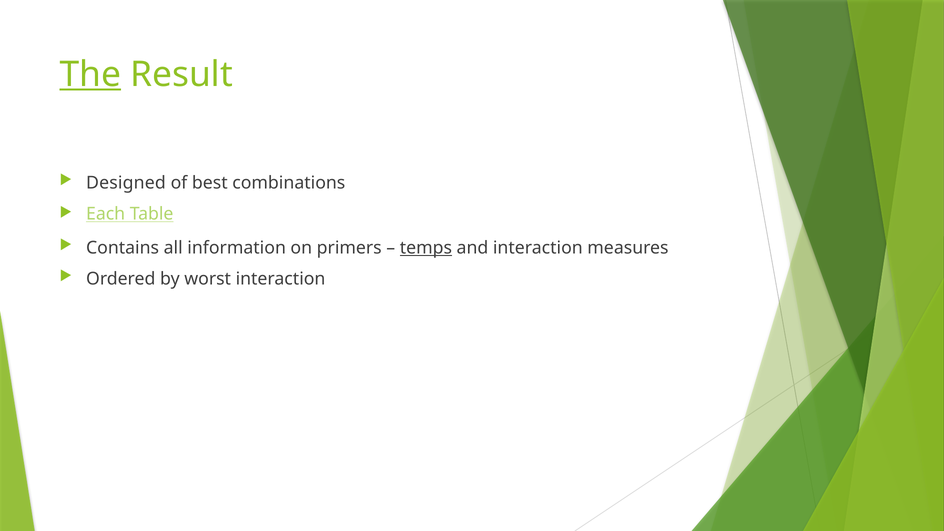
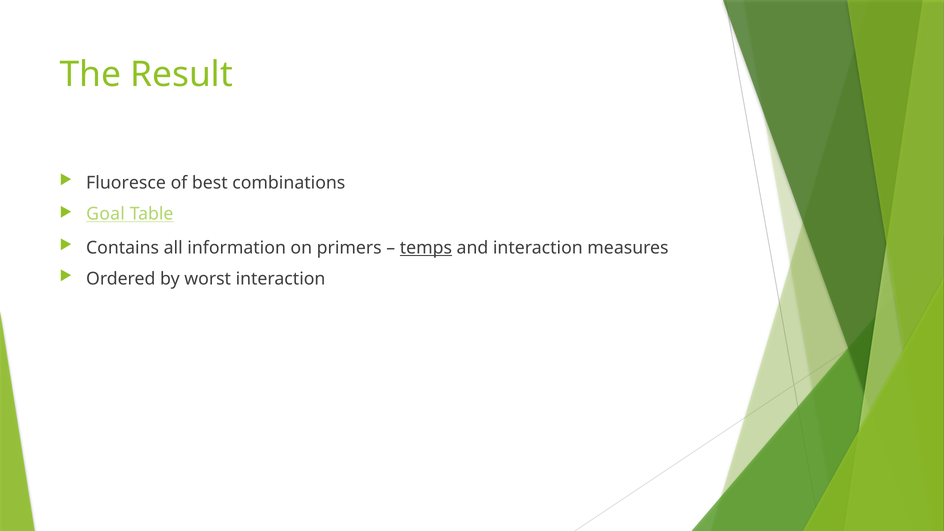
The underline: present -> none (90, 74)
Designed: Designed -> Fluoresce (126, 183)
Each: Each -> Goal (106, 214)
